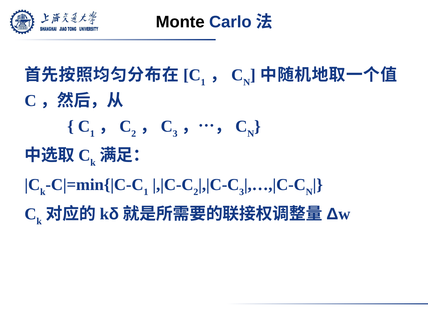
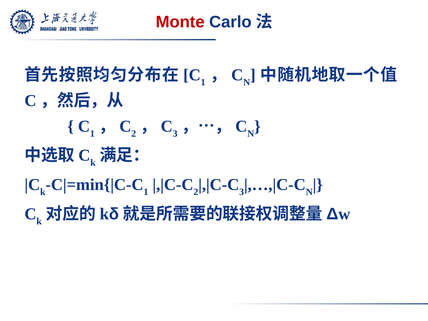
Monte colour: black -> red (180, 22)
